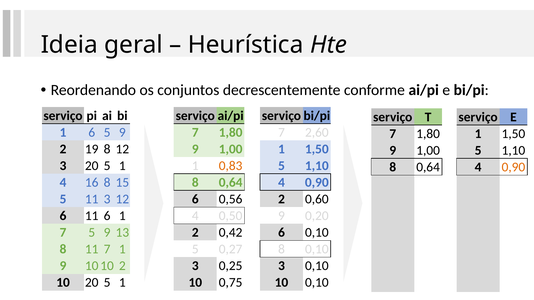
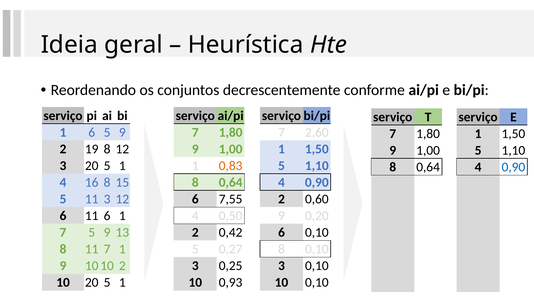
0,90 colour: orange -> blue (513, 167)
0,56: 0,56 -> 7,55 (231, 199)
0,75: 0,75 -> 0,93 (231, 283)
